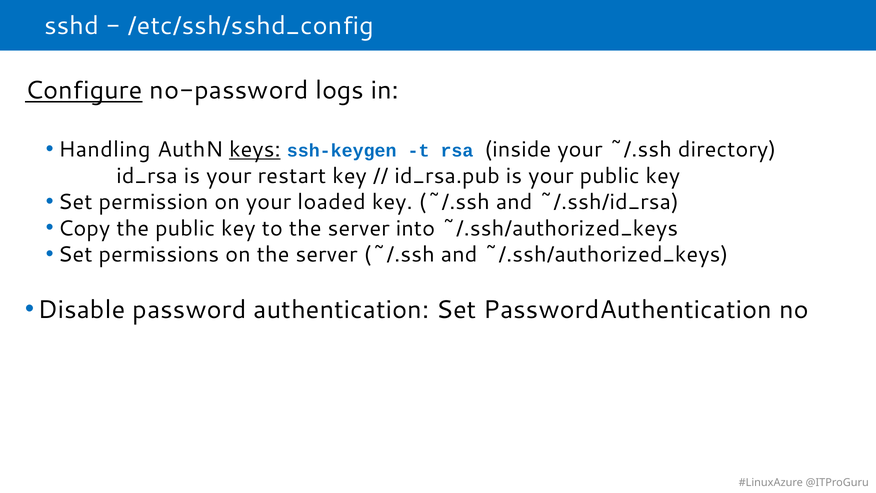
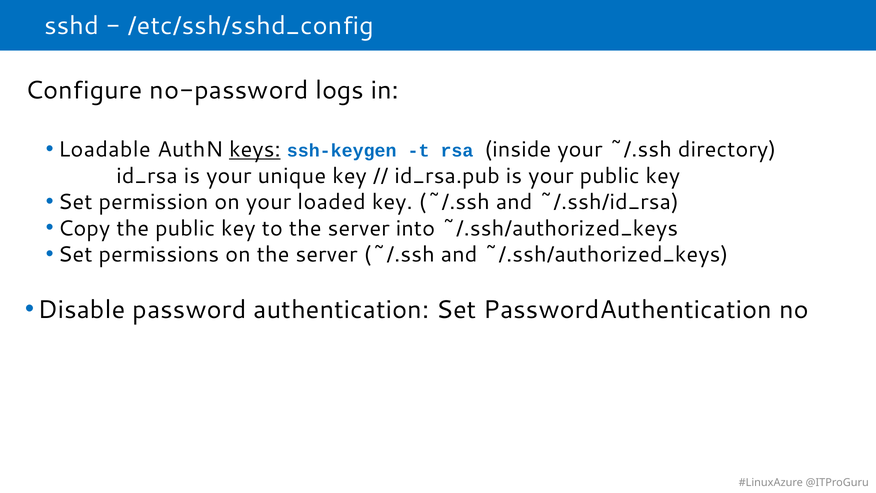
Configure underline: present -> none (84, 91)
Handling: Handling -> Loadable (104, 149)
restart: restart -> unique (292, 176)
